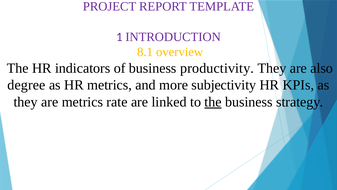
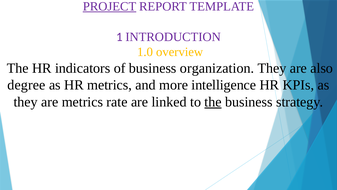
PROJECT underline: none -> present (110, 6)
8.1: 8.1 -> 1.0 (145, 52)
productivity: productivity -> organization (217, 68)
subjectivity: subjectivity -> intelligence (224, 85)
